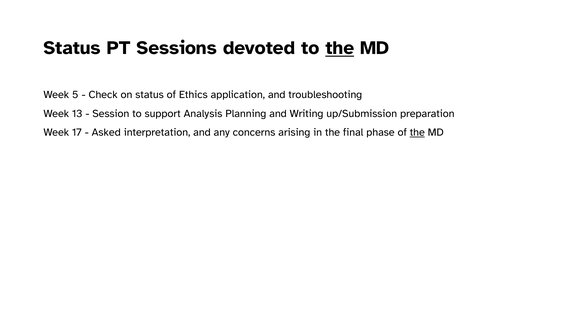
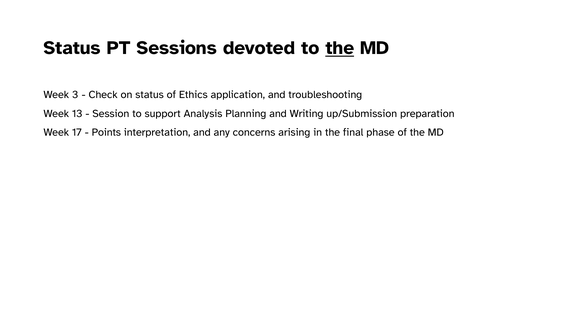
5: 5 -> 3 (75, 95)
Asked: Asked -> Points (106, 132)
the underline: present -> none (417, 132)
